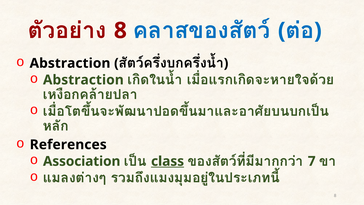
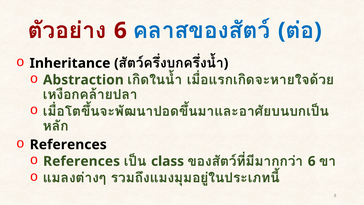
8: 8 -> 6 (120, 31)
Abstraction: Abstraction -> Inheritance (70, 63)
Association: Association -> References (82, 161)
class underline: present -> none (168, 161)
7: 7 -> 6 (312, 161)
